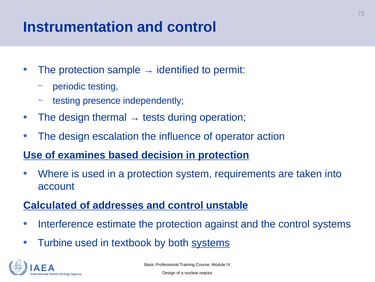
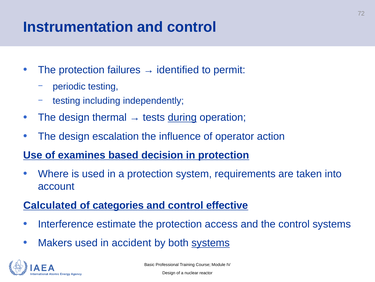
sample: sample -> failures (124, 70)
presence: presence -> including (102, 101)
during underline: none -> present (182, 117)
addresses: addresses -> categories (118, 205)
unstable: unstable -> effective (227, 205)
against: against -> access (221, 224)
Turbine: Turbine -> Makers (55, 242)
textbook: textbook -> accident (131, 242)
